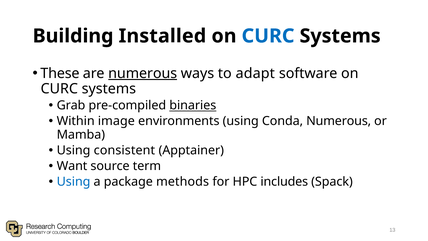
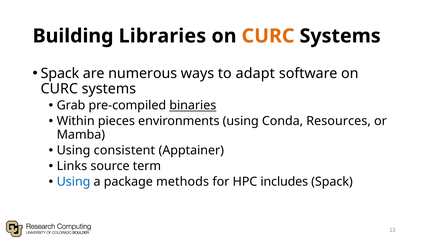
Installed: Installed -> Libraries (162, 36)
CURC colour: blue -> orange (268, 36)
These: These -> Spack (60, 73)
numerous underline: present -> none (143, 73)
image: image -> pieces (116, 121)
Conda Numerous: Numerous -> Resources (339, 121)
Want: Want -> Links (72, 166)
